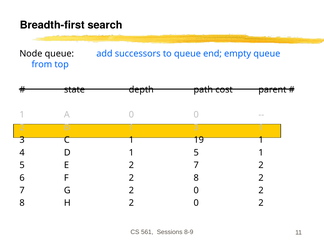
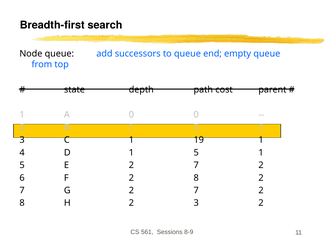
G 2 0: 0 -> 7 (196, 190)
H 2 0: 0 -> 3 (196, 203)
